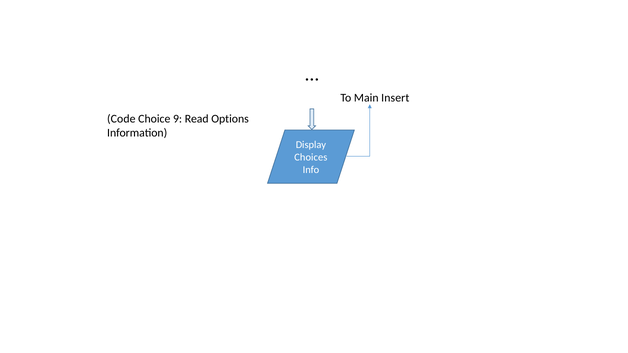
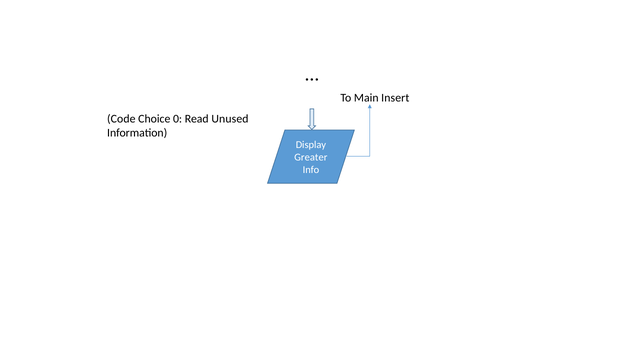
9: 9 -> 0 (178, 119)
Options: Options -> Unused (230, 119)
Choices: Choices -> Greater (311, 157)
